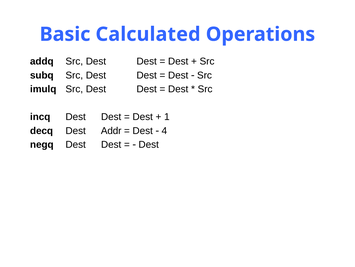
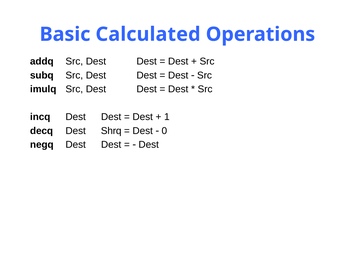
Addr: Addr -> Shrq (111, 130)
4: 4 -> 0 (164, 130)
